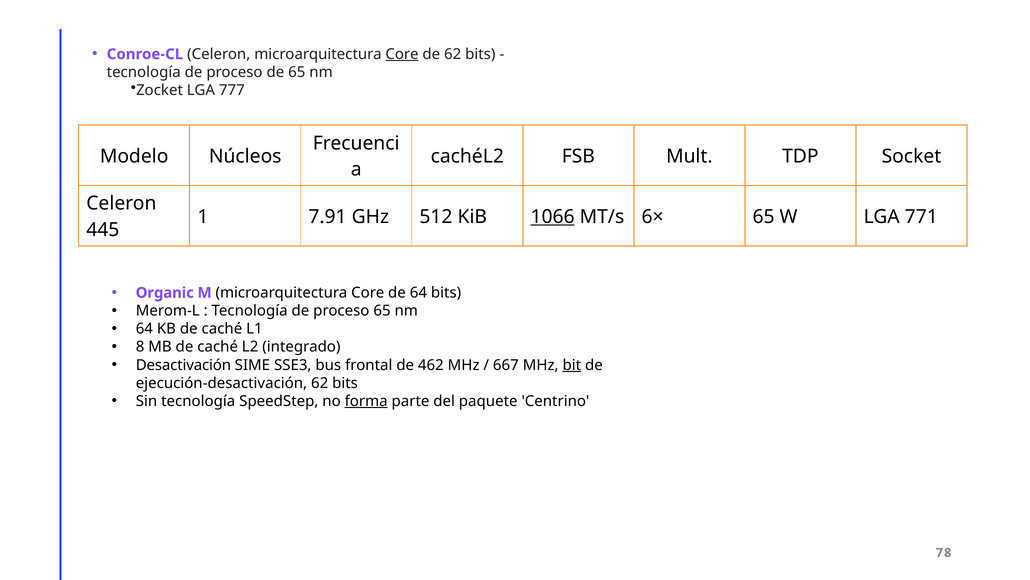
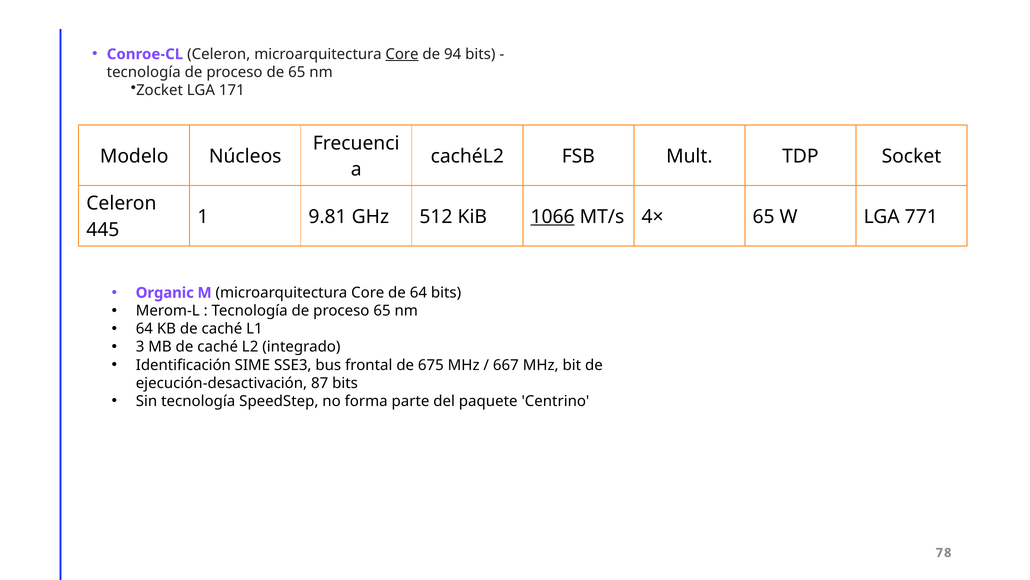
de 62: 62 -> 94 (453, 54)
777: 777 -> 171 (232, 90)
7.91: 7.91 -> 9.81 (328, 216)
6×: 6× -> 4× (653, 216)
8: 8 -> 3 (140, 347)
Desactivación: Desactivación -> Identificación (183, 365)
462: 462 -> 675 (431, 365)
bit underline: present -> none (572, 365)
ejecución-desactivación 62: 62 -> 87 (320, 383)
forma underline: present -> none (366, 401)
